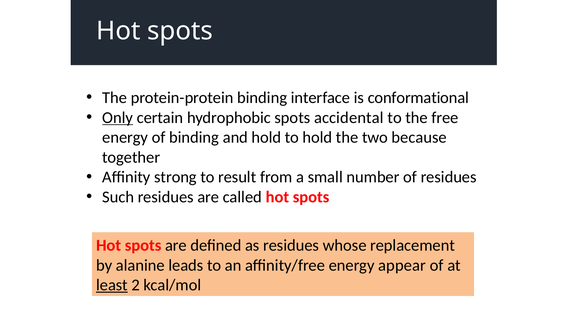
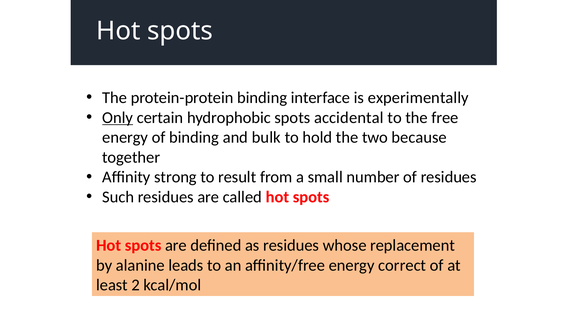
conformational: conformational -> experimentally (418, 97)
and hold: hold -> bulk (266, 137)
appear: appear -> correct (402, 265)
least underline: present -> none (112, 285)
